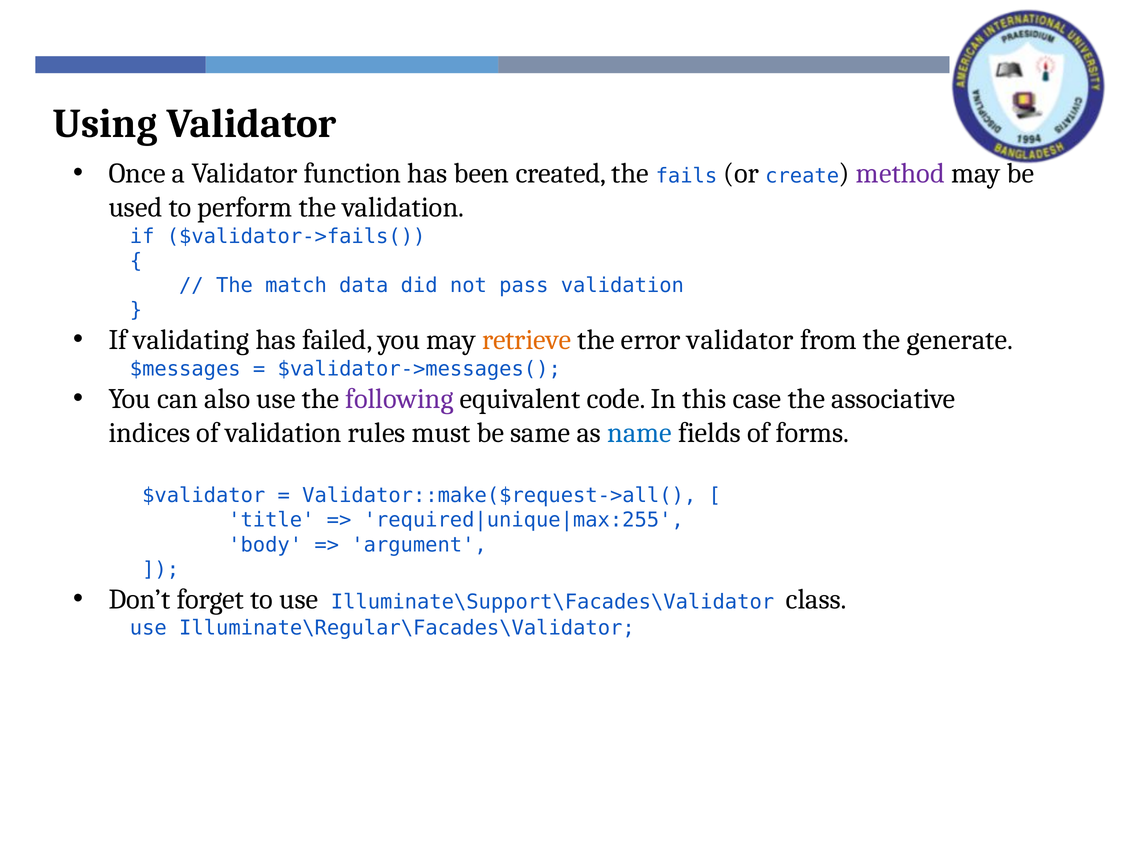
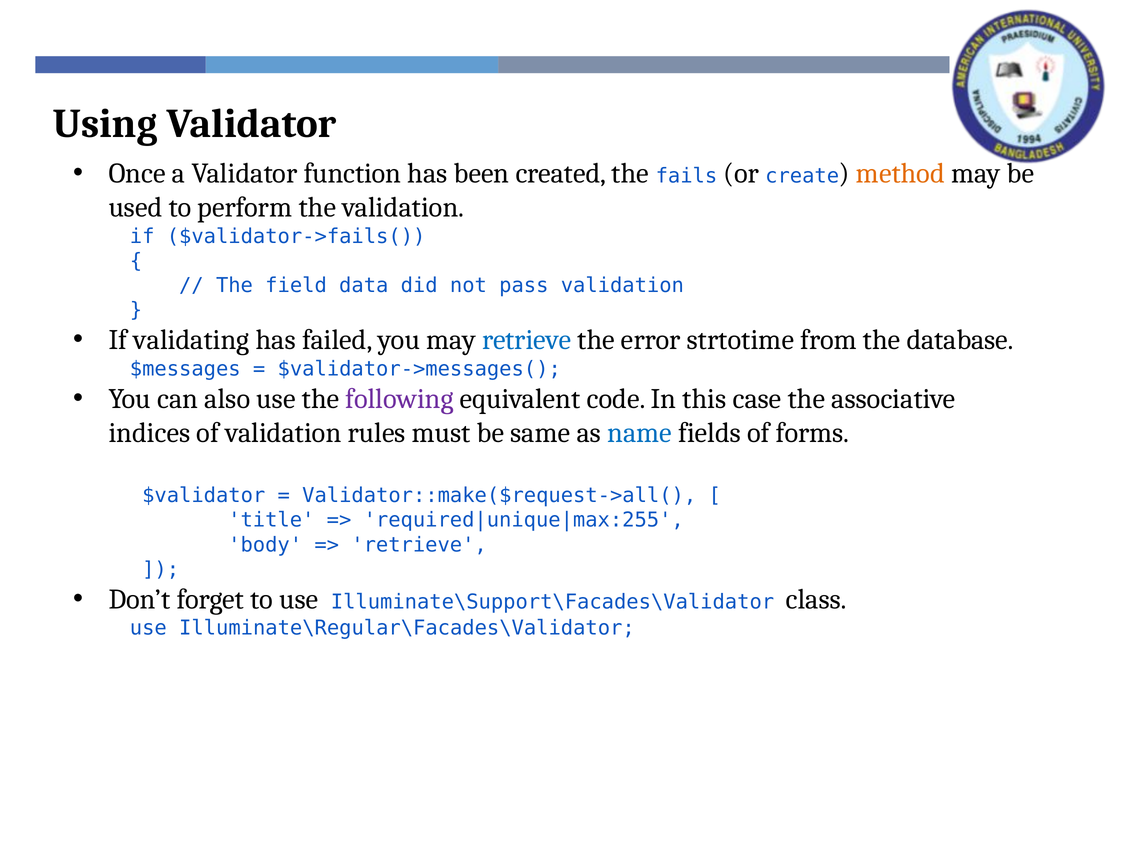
method colour: purple -> orange (900, 174)
match: match -> field (296, 286)
retrieve colour: orange -> blue (527, 340)
error validator: validator -> strtotime (740, 340)
generate: generate -> database (960, 340)
argument: argument -> retrieve (419, 545)
